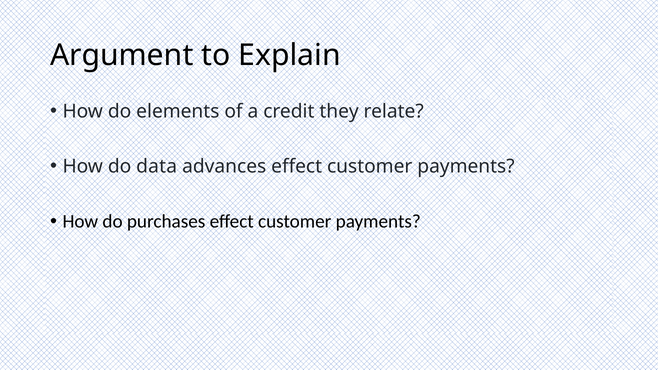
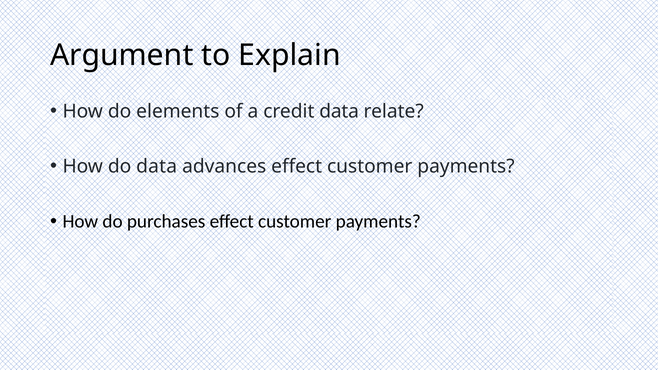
credit they: they -> data (339, 111)
